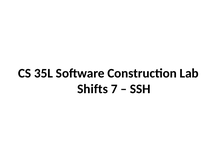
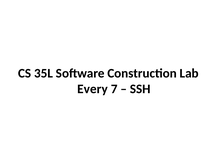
Shifts: Shifts -> Every (93, 89)
